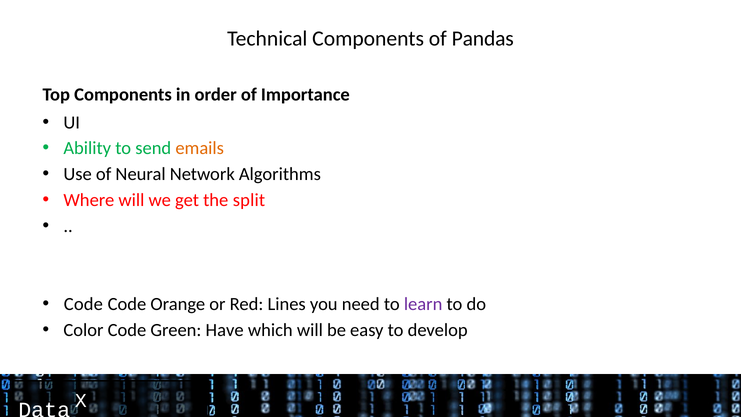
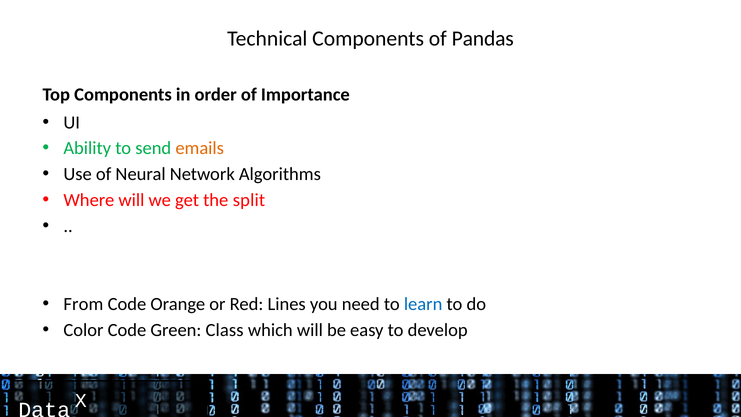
Code: Code -> From (83, 304)
learn colour: purple -> blue (423, 304)
Have: Have -> Class (225, 330)
